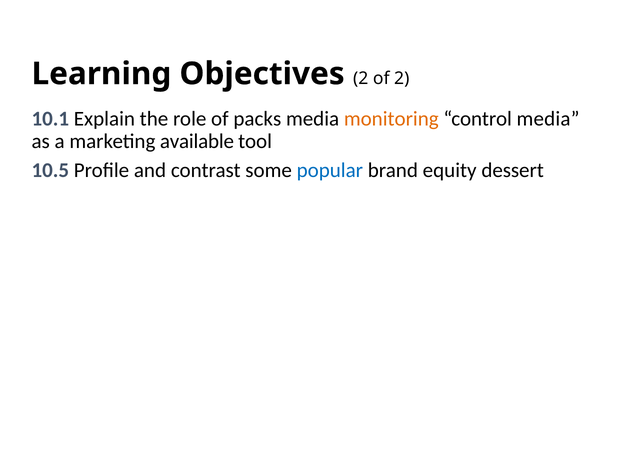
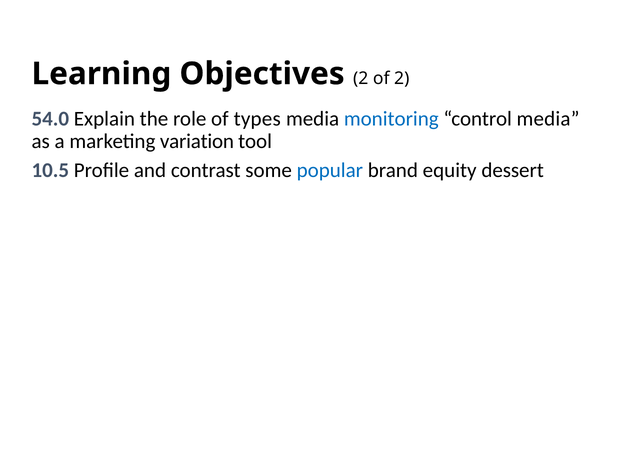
10.1: 10.1 -> 54.0 (50, 119)
packs: packs -> types (257, 119)
monitoring colour: orange -> blue (391, 119)
available: available -> variation (197, 141)
